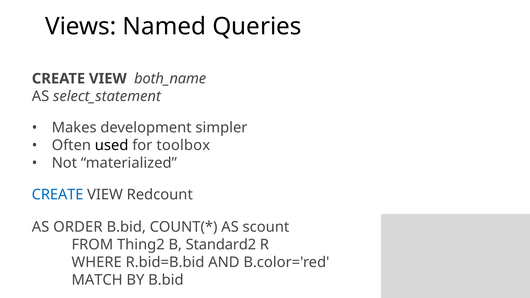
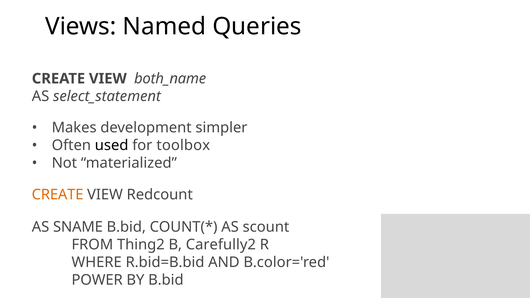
CREATE colour: blue -> orange (58, 195)
ORDER: ORDER -> SNAME (78, 227)
Standard2: Standard2 -> Carefully2 (221, 245)
MATCH: MATCH -> POWER (97, 280)
